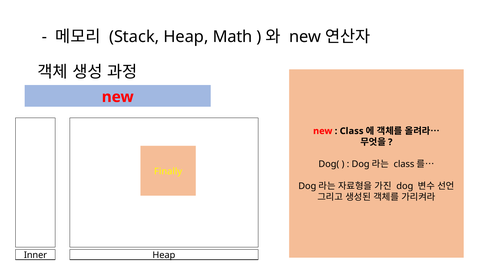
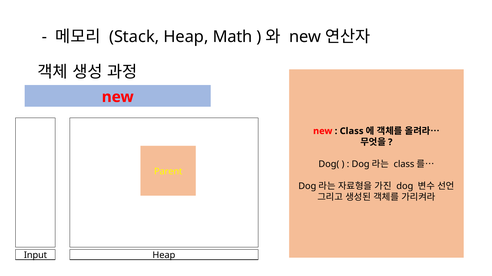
Finally: Finally -> Parent (168, 172)
Inner: Inner -> Input (35, 256)
